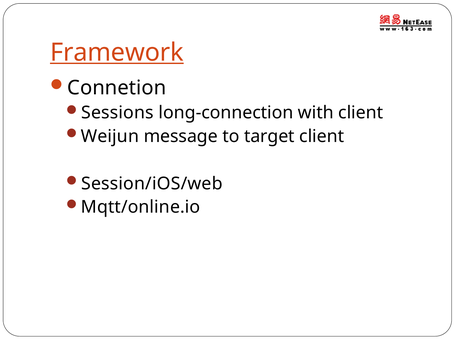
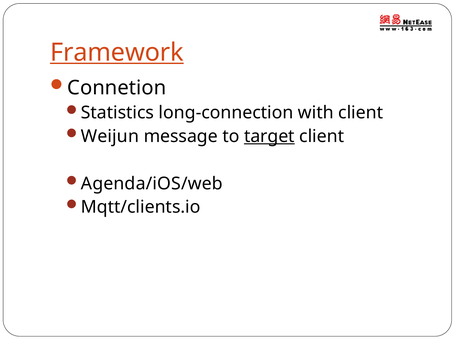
Sessions: Sessions -> Statistics (118, 113)
target underline: none -> present (269, 136)
Session/iOS/web: Session/iOS/web -> Agenda/iOS/web (152, 184)
Mqtt/online.io: Mqtt/online.io -> Mqtt/clients.io (141, 207)
